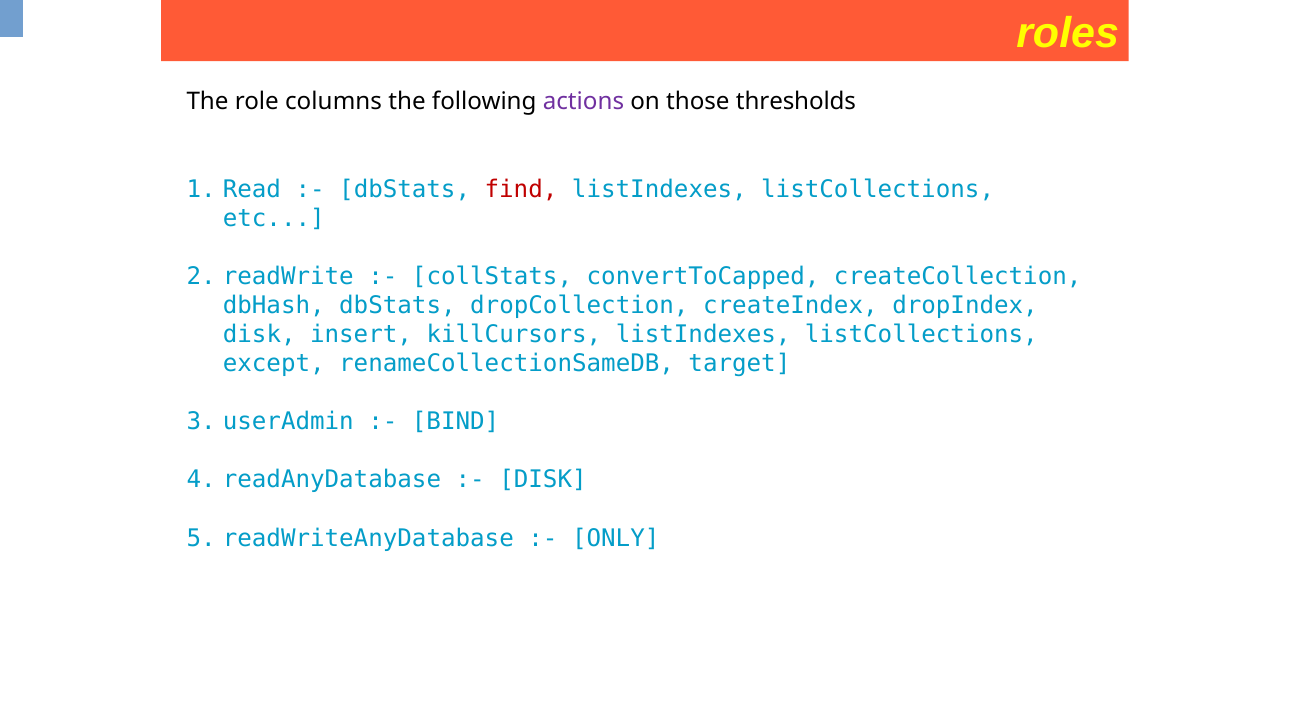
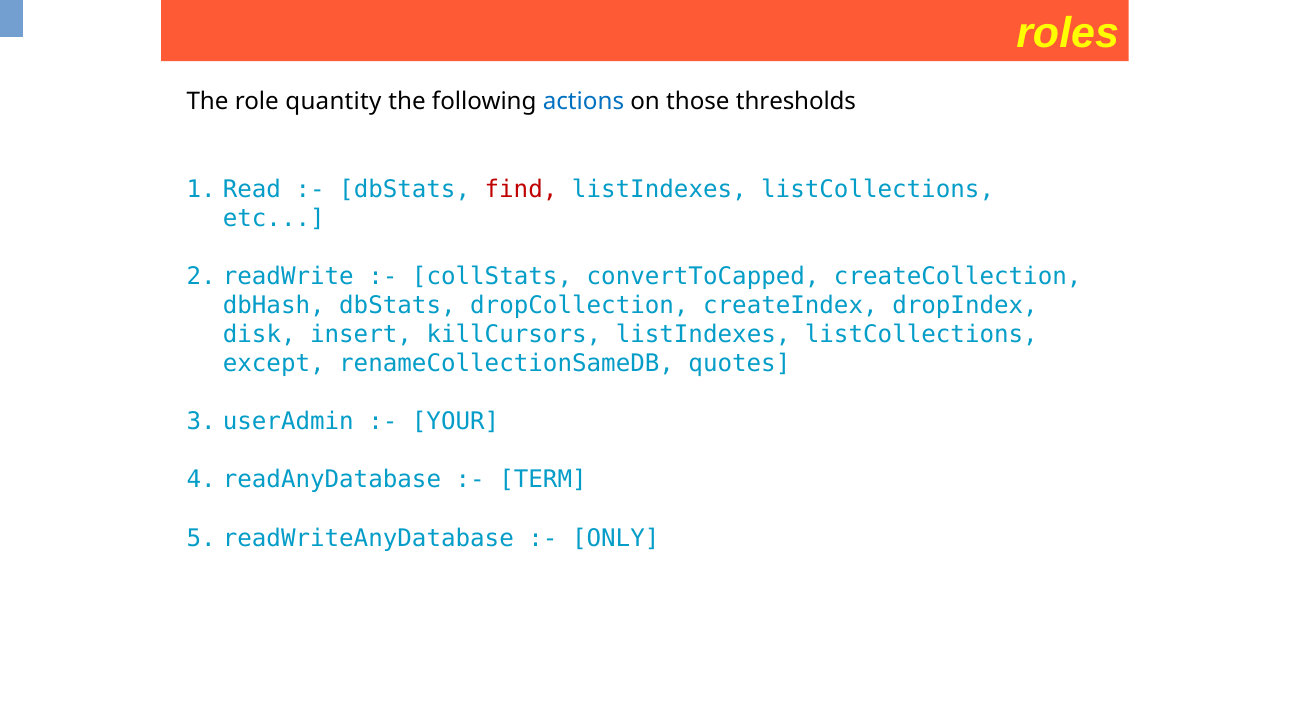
columns: columns -> quantity (333, 102)
actions colour: purple -> blue (583, 102)
target: target -> quotes (739, 364)
BIND: BIND -> YOUR (456, 422)
DISK: DISK -> TERM (543, 480)
